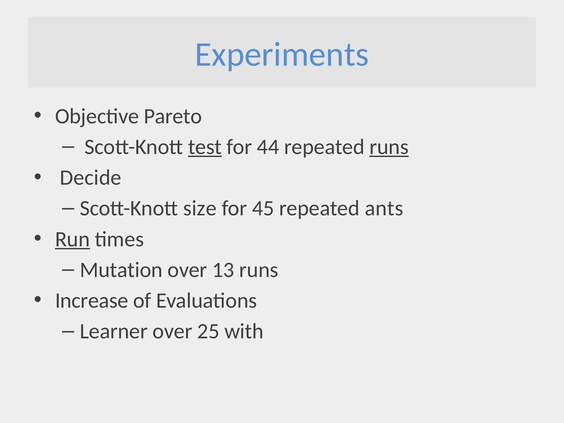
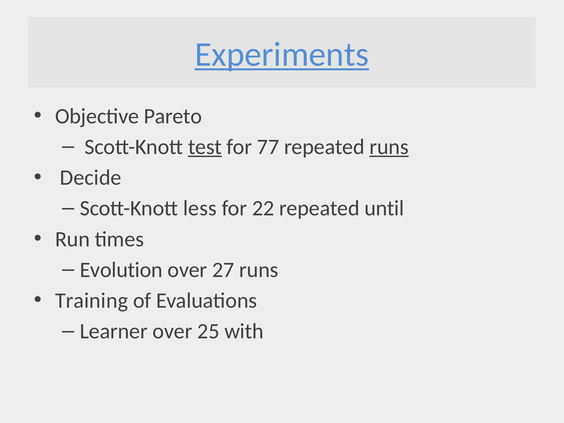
Experiments underline: none -> present (282, 55)
44: 44 -> 77 (268, 147)
size: size -> less (200, 208)
45: 45 -> 22 (263, 208)
ants: ants -> until (384, 208)
Run underline: present -> none (72, 239)
Mutation: Mutation -> Evolution (121, 270)
13: 13 -> 27 (223, 270)
Increase: Increase -> Training (92, 301)
